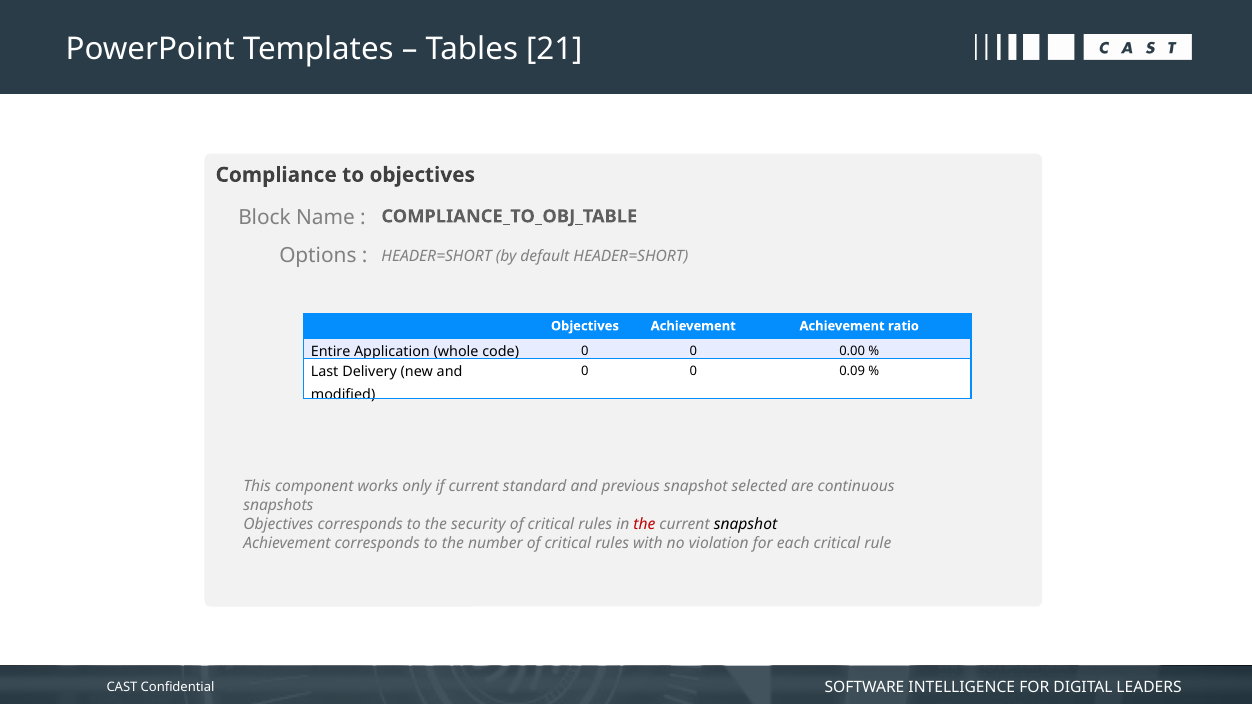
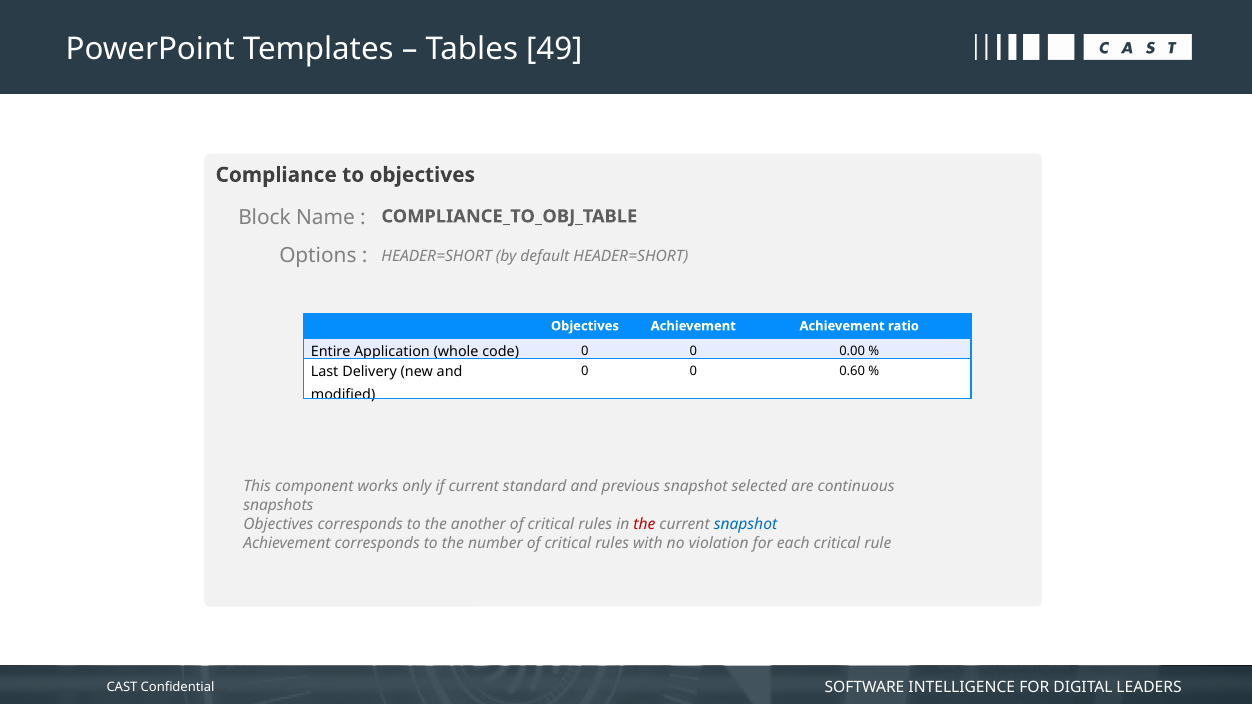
21: 21 -> 49 (554, 49)
0.09: 0.09 -> 0.60 (852, 371)
security: security -> another (478, 524)
snapshot colour: black -> blue (746, 524)
